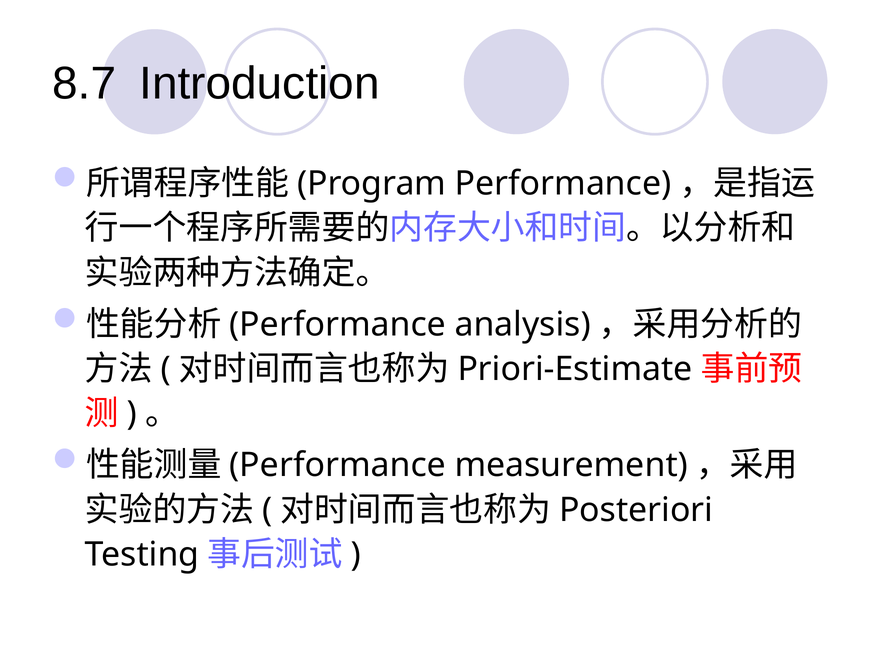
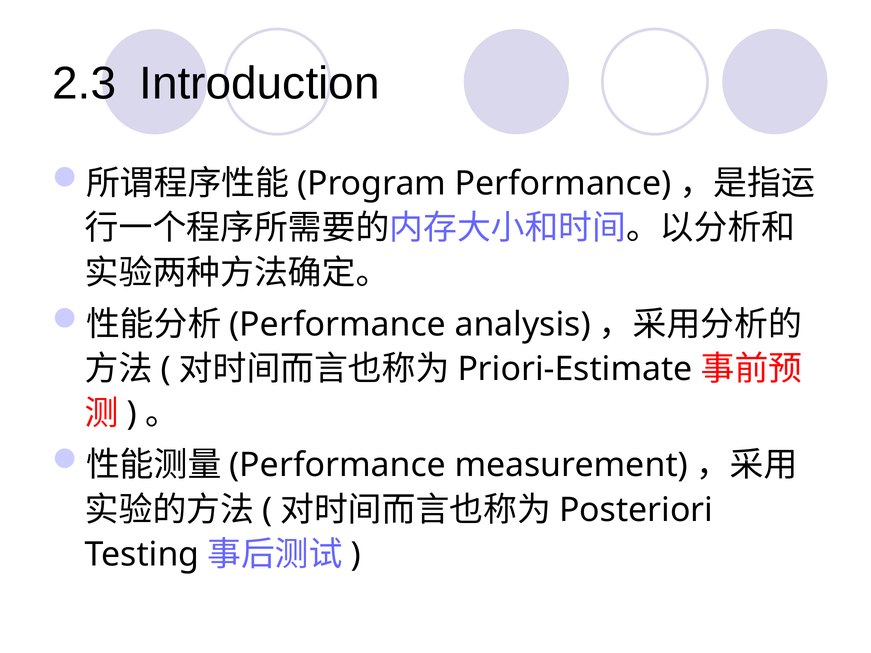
8.7: 8.7 -> 2.3 (84, 84)
